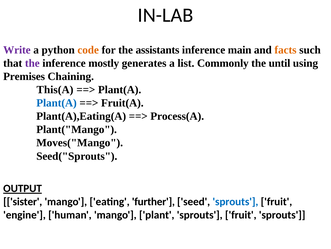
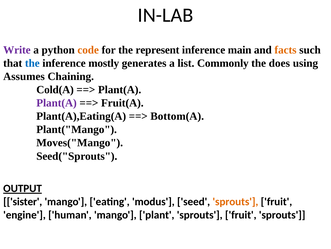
assistants: assistants -> represent (158, 50)
the colour: purple -> blue (32, 63)
until: until -> does (279, 63)
Premises: Premises -> Assumes (24, 76)
This(A: This(A -> Cold(A (55, 89)
Plant(A colour: blue -> purple (57, 103)
Process(A: Process(A -> Bottom(A (177, 116)
further: further -> modus (153, 201)
sprouts colour: blue -> orange (235, 201)
